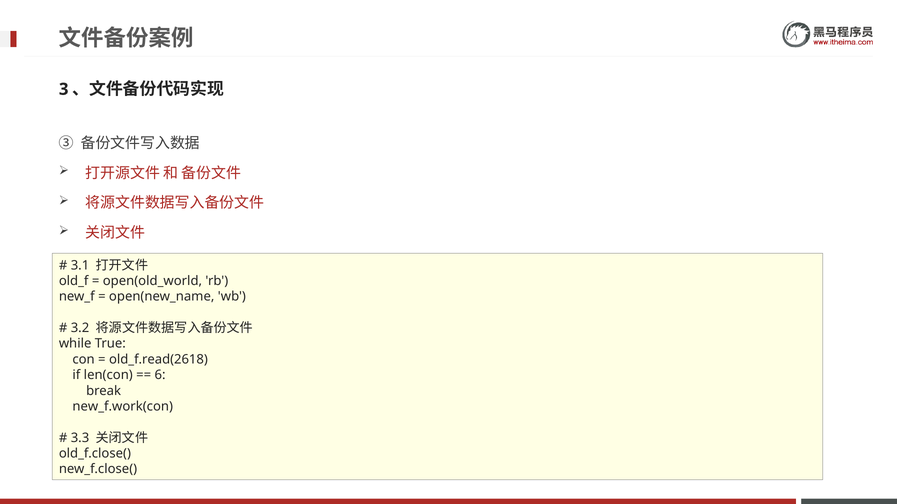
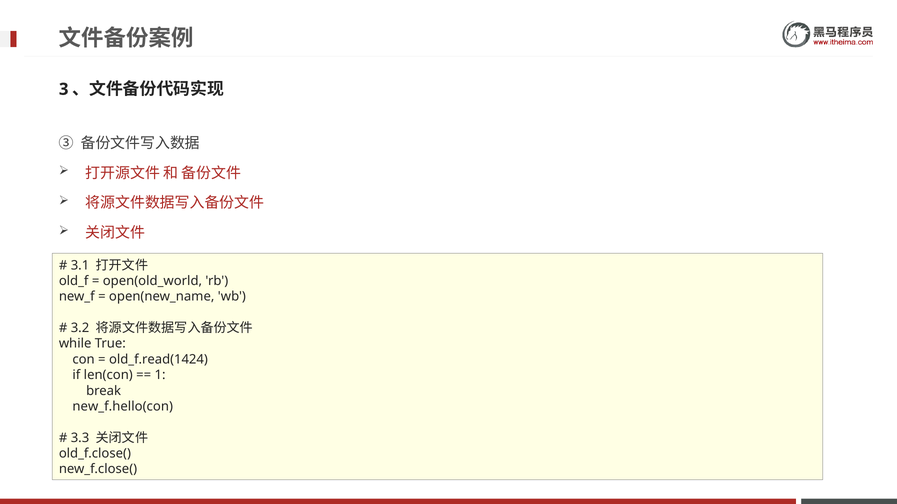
old_f.read(2618: old_f.read(2618 -> old_f.read(1424 (158, 360)
6: 6 -> 1 (160, 375)
new_f.work(con: new_f.work(con -> new_f.hello(con (123, 407)
